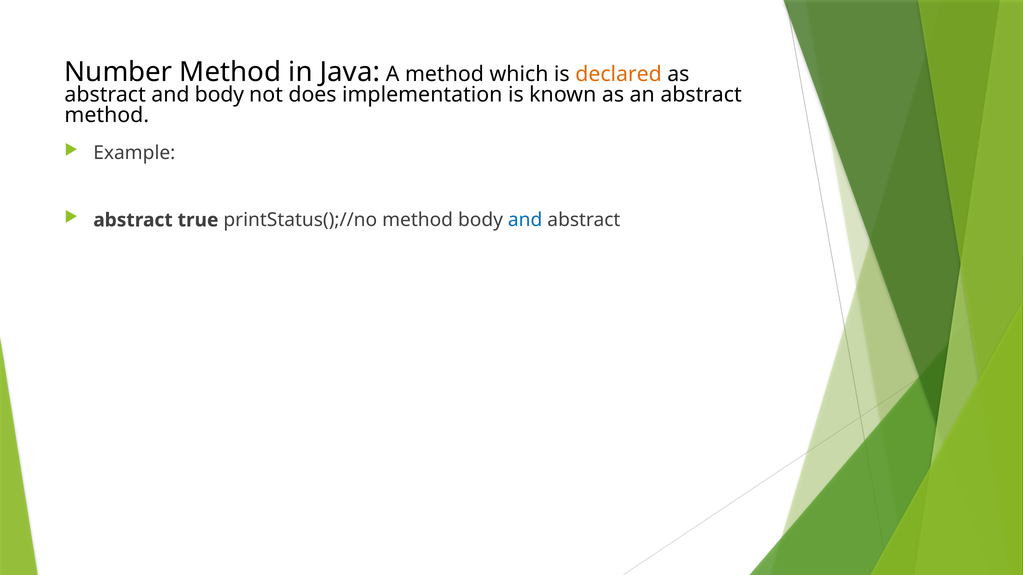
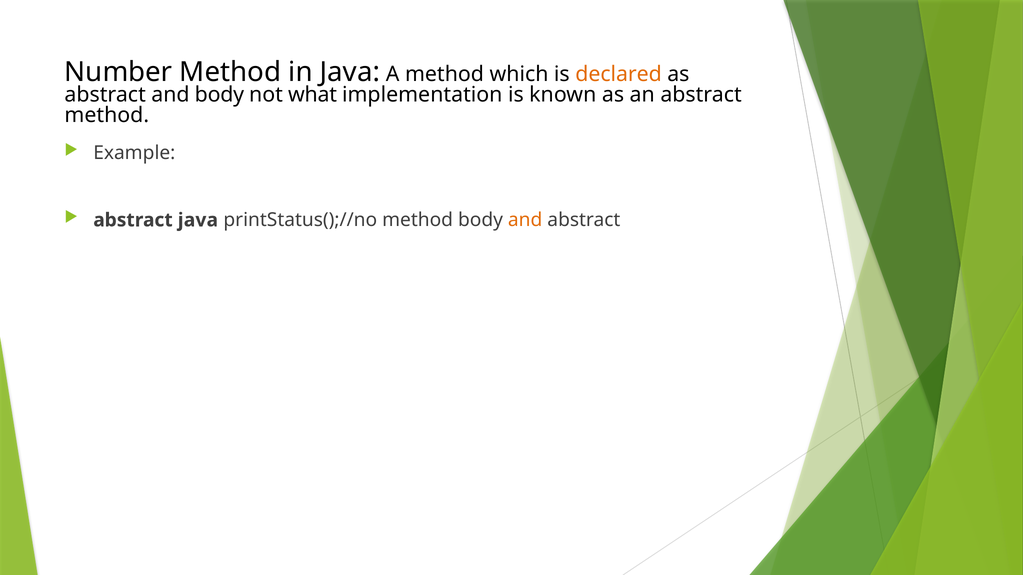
does: does -> what (313, 95)
abstract true: true -> java (198, 220)
and colour: blue -> orange (525, 220)
